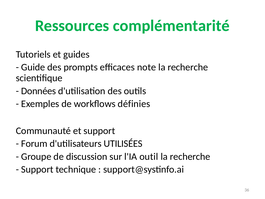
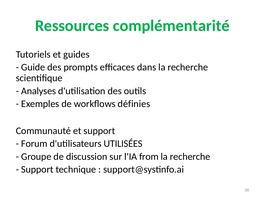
note: note -> dans (147, 67)
Données: Données -> Analyses (39, 91)
outil: outil -> from (149, 156)
